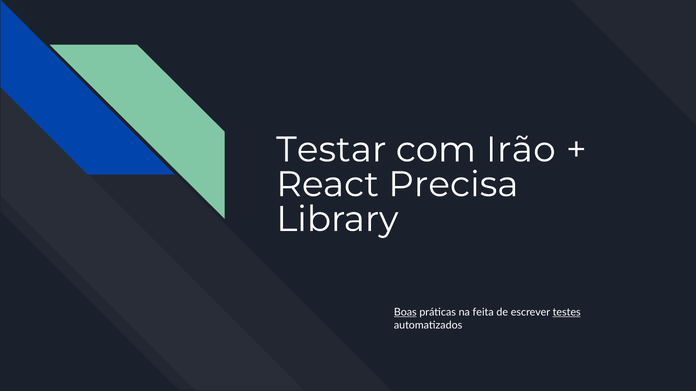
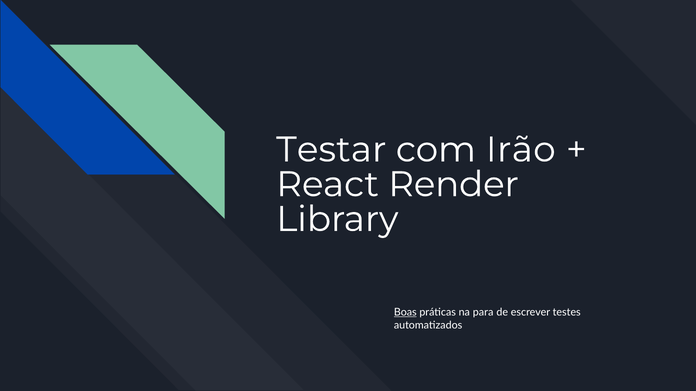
Precisa: Precisa -> Render (453, 185)
feita: feita -> para (483, 313)
testes underline: present -> none (567, 313)
